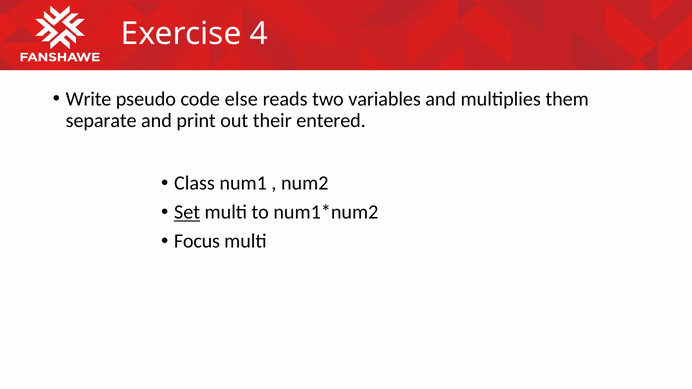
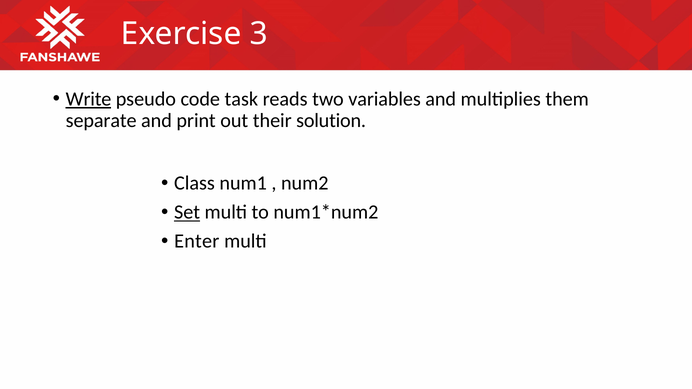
4: 4 -> 3 (259, 34)
Write underline: none -> present (89, 99)
else: else -> task (241, 99)
entered: entered -> solution (331, 121)
Focus: Focus -> Enter (197, 241)
